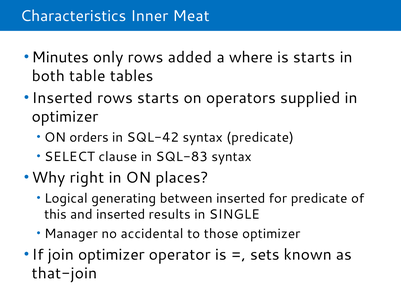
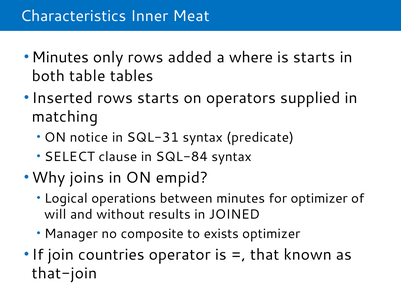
optimizer: optimizer -> matching (65, 117)
orders: orders -> notice (89, 137)
SQL-42: SQL-42 -> SQL-31 (153, 137)
SQL-83: SQL-83 -> SQL-84 (182, 157)
right: right -> joins (87, 178)
places: places -> empid (182, 178)
generating: generating -> operations (124, 198)
between inserted: inserted -> minutes (241, 198)
for predicate: predicate -> optimizer (319, 198)
this: this -> will (55, 214)
and inserted: inserted -> without (121, 214)
SINGLE: SINGLE -> JOINED (234, 214)
accidental: accidental -> composite (152, 234)
those: those -> exists (221, 234)
join optimizer: optimizer -> countries (111, 254)
sets: sets -> that (265, 254)
